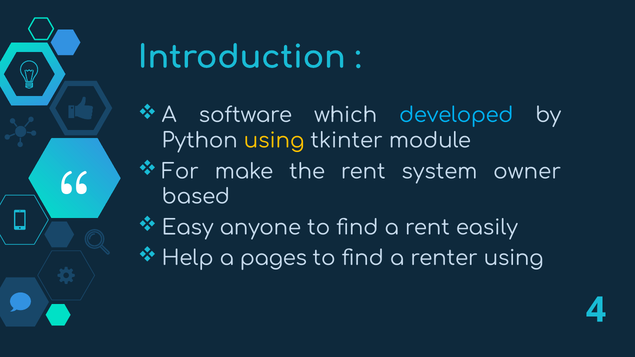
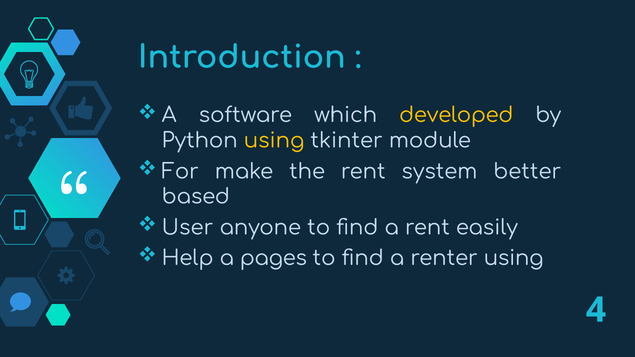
developed colour: light blue -> yellow (456, 116)
owner: owner -> better (527, 172)
Easy: Easy -> User (188, 228)
